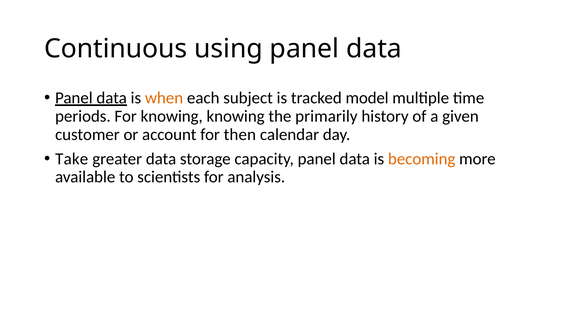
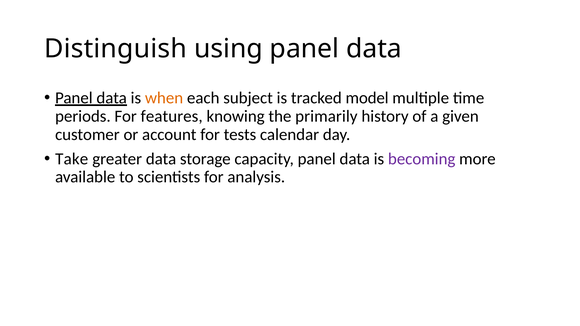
Continuous: Continuous -> Distinguish (116, 49)
For knowing: knowing -> features (172, 116)
then: then -> tests (240, 135)
becoming colour: orange -> purple (422, 159)
